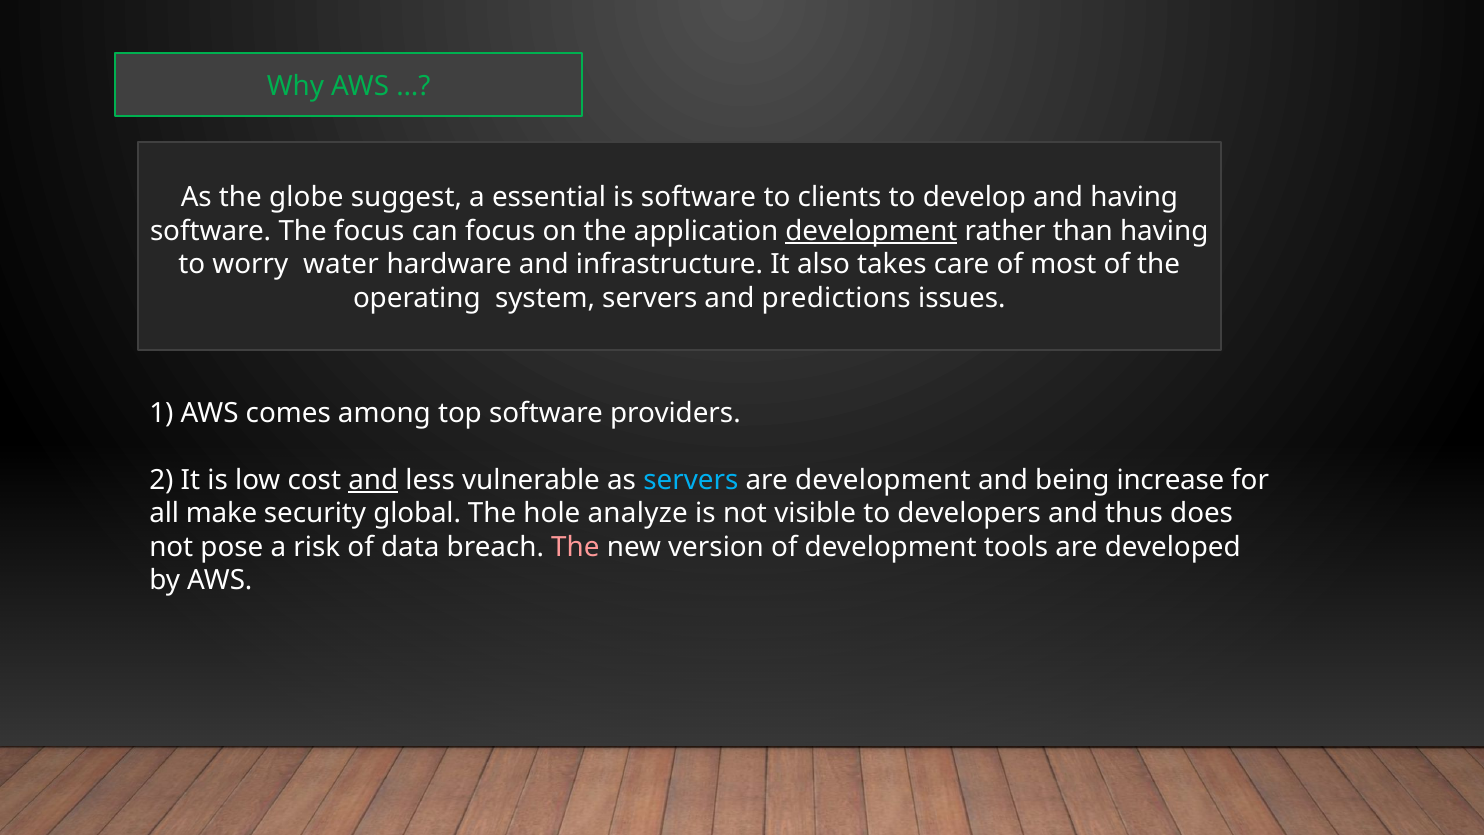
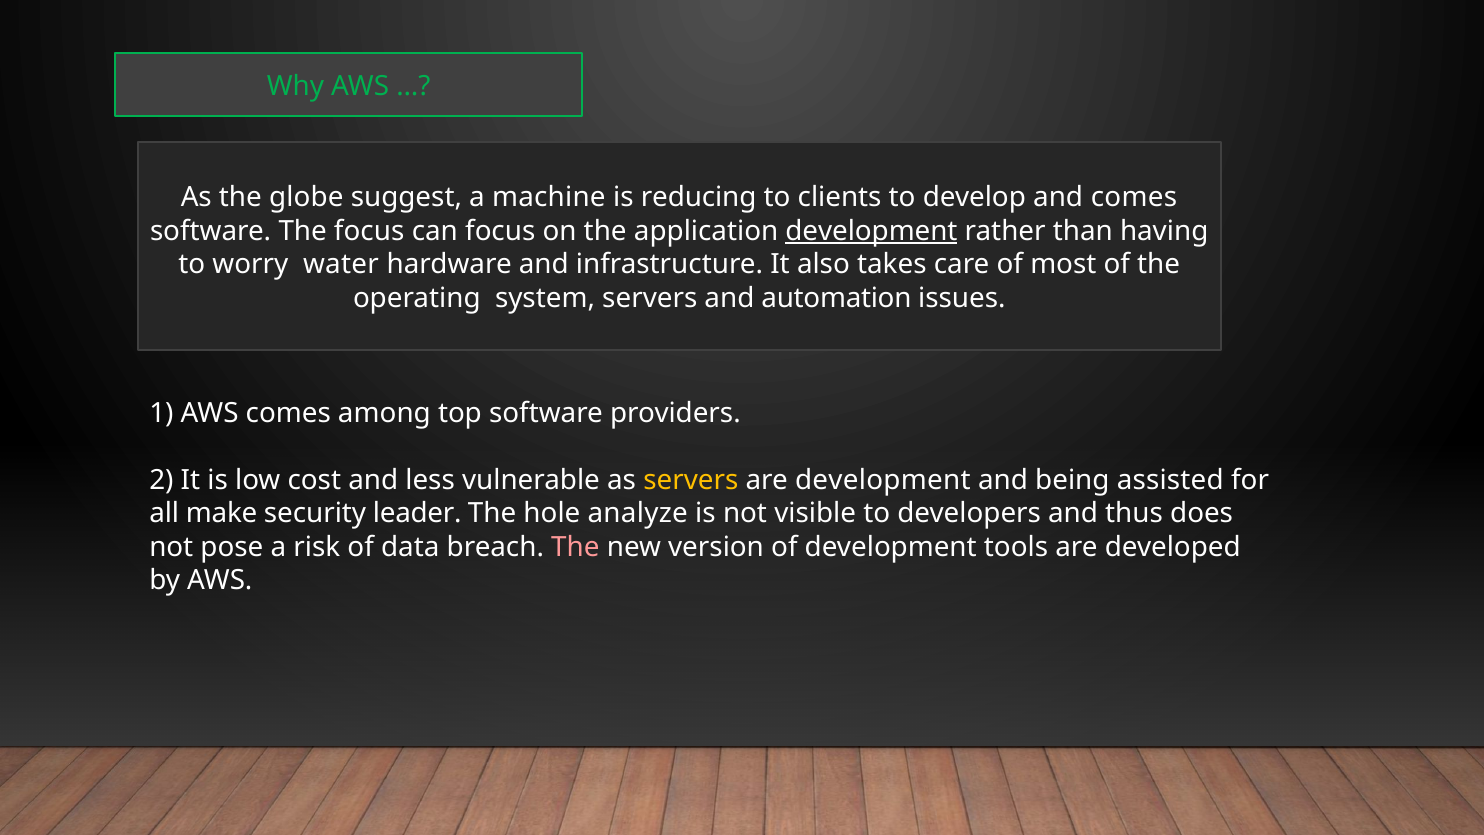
essential: essential -> machine (549, 198)
is software: software -> reducing (699, 198)
and having: having -> comes (1134, 198)
predictions: predictions -> automation (836, 298)
and underline: present -> none (373, 480)
servers colour: light blue -> yellow (691, 480)
increase: increase -> assisted (1170, 480)
global: global -> leader (417, 513)
